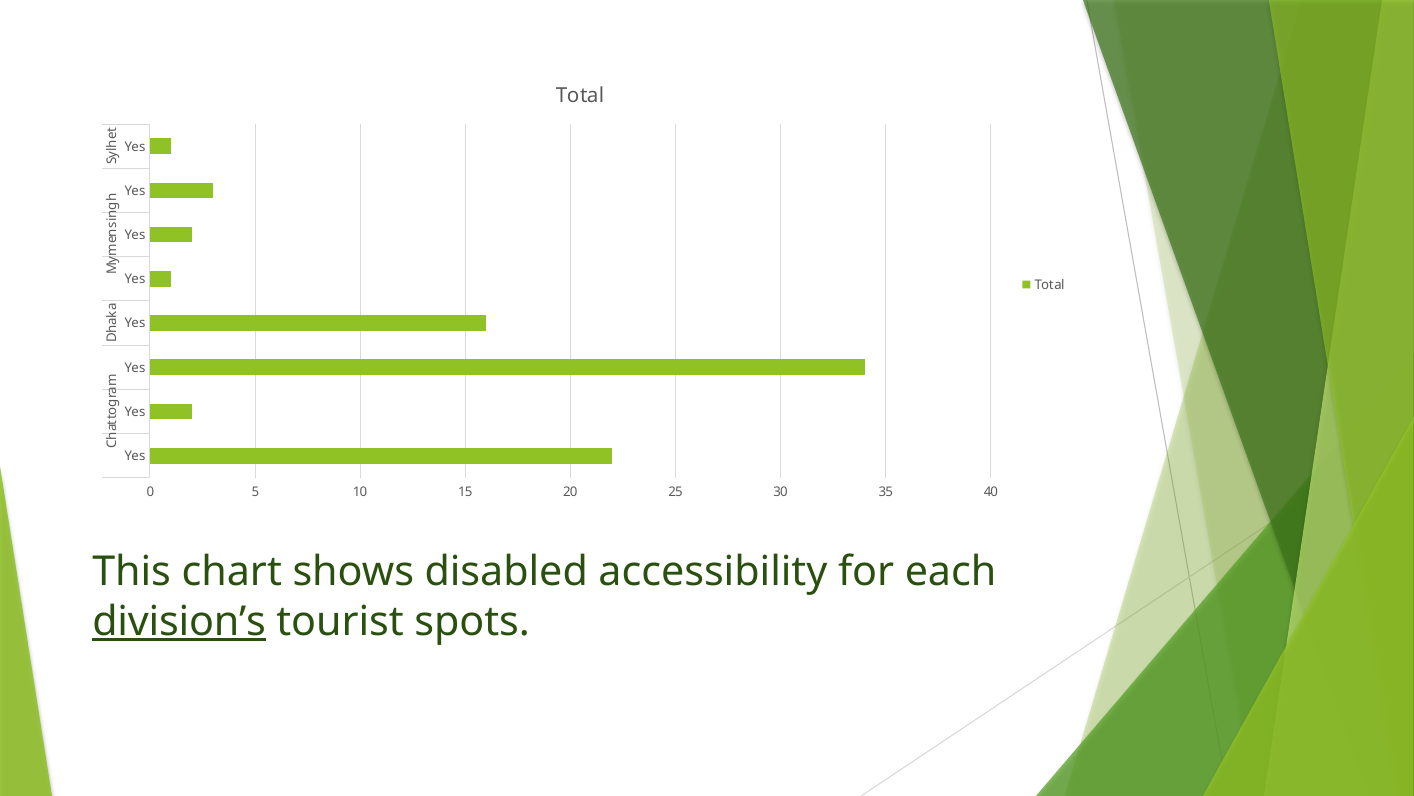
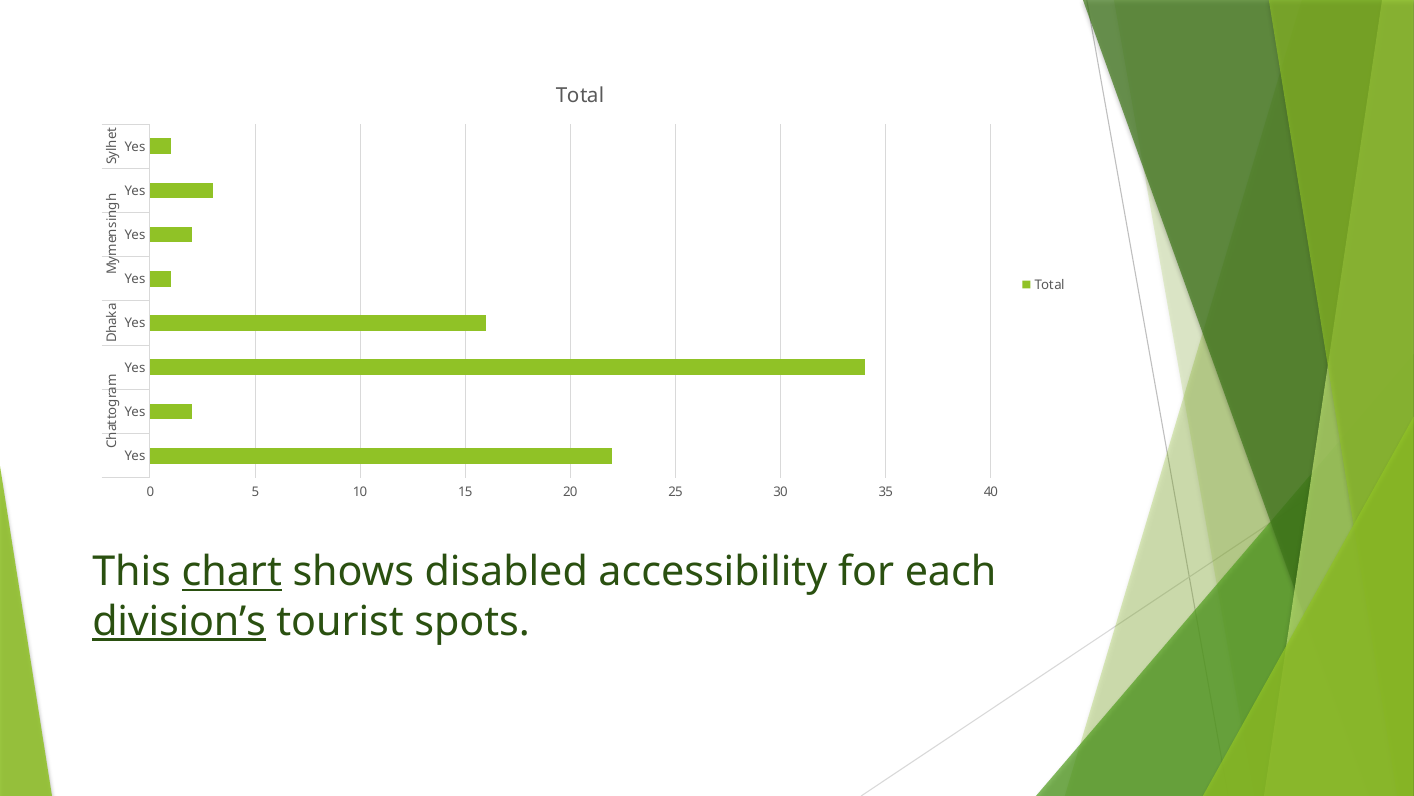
chart underline: none -> present (232, 572)
